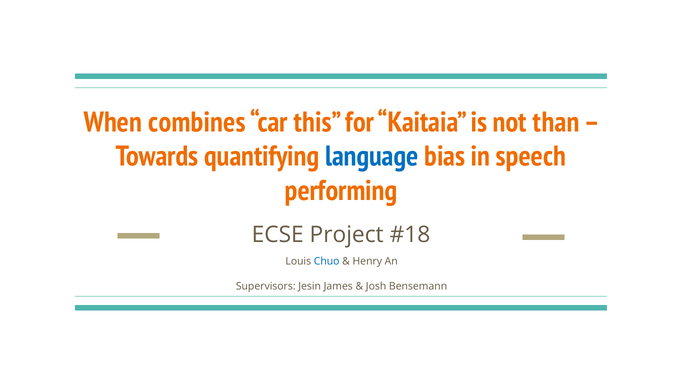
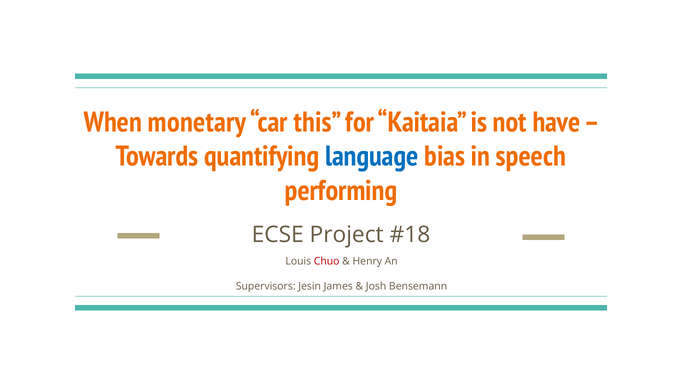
combines: combines -> monetary (197, 122)
than: than -> have (556, 122)
Chuo colour: blue -> red (327, 261)
